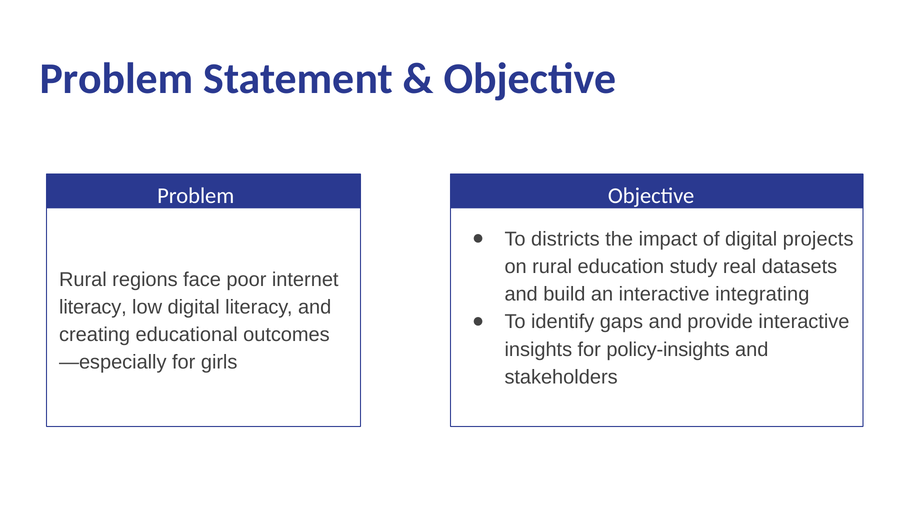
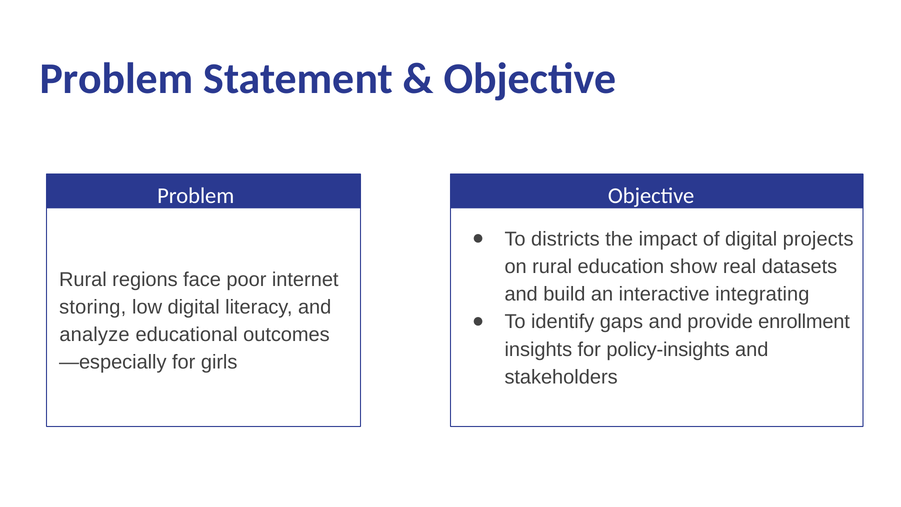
study: study -> show (693, 267)
literacy: literacy -> storing (93, 307)
provide interactive: interactive -> enrollment (804, 322)
creating: creating -> analyze (94, 335)
